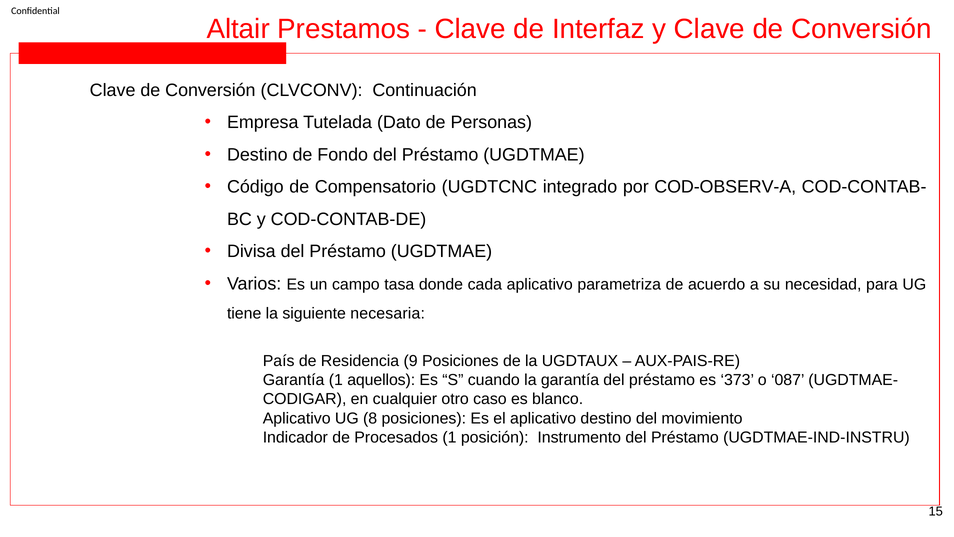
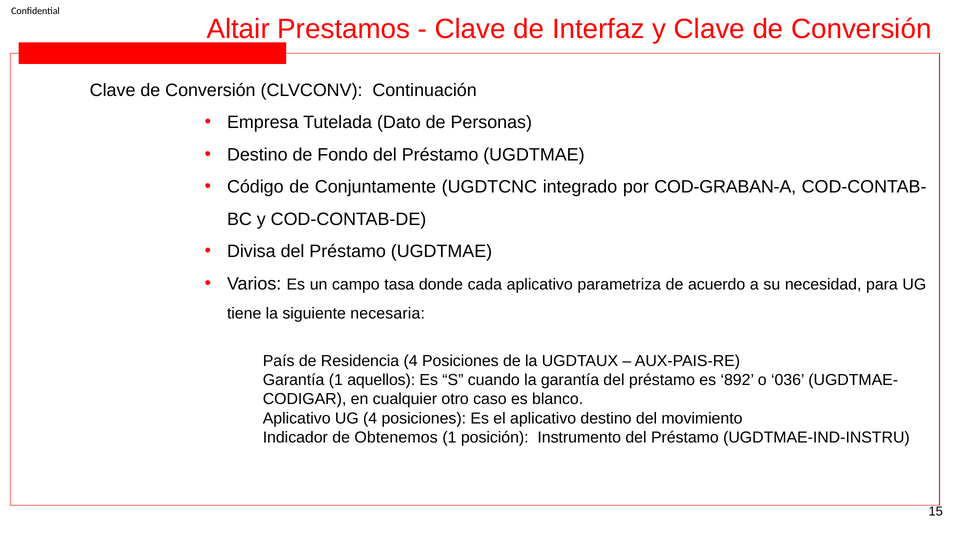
Compensatorio: Compensatorio -> Conjuntamente (375, 187)
COD-OBSERV-A: COD-OBSERV-A -> COD-GRABAN-A (725, 187)
Residencia 9: 9 -> 4 (411, 361)
373: 373 -> 892 (737, 380)
087: 087 -> 036 (788, 380)
UG 8: 8 -> 4 (370, 418)
Procesados: Procesados -> Obtenemos (396, 437)
